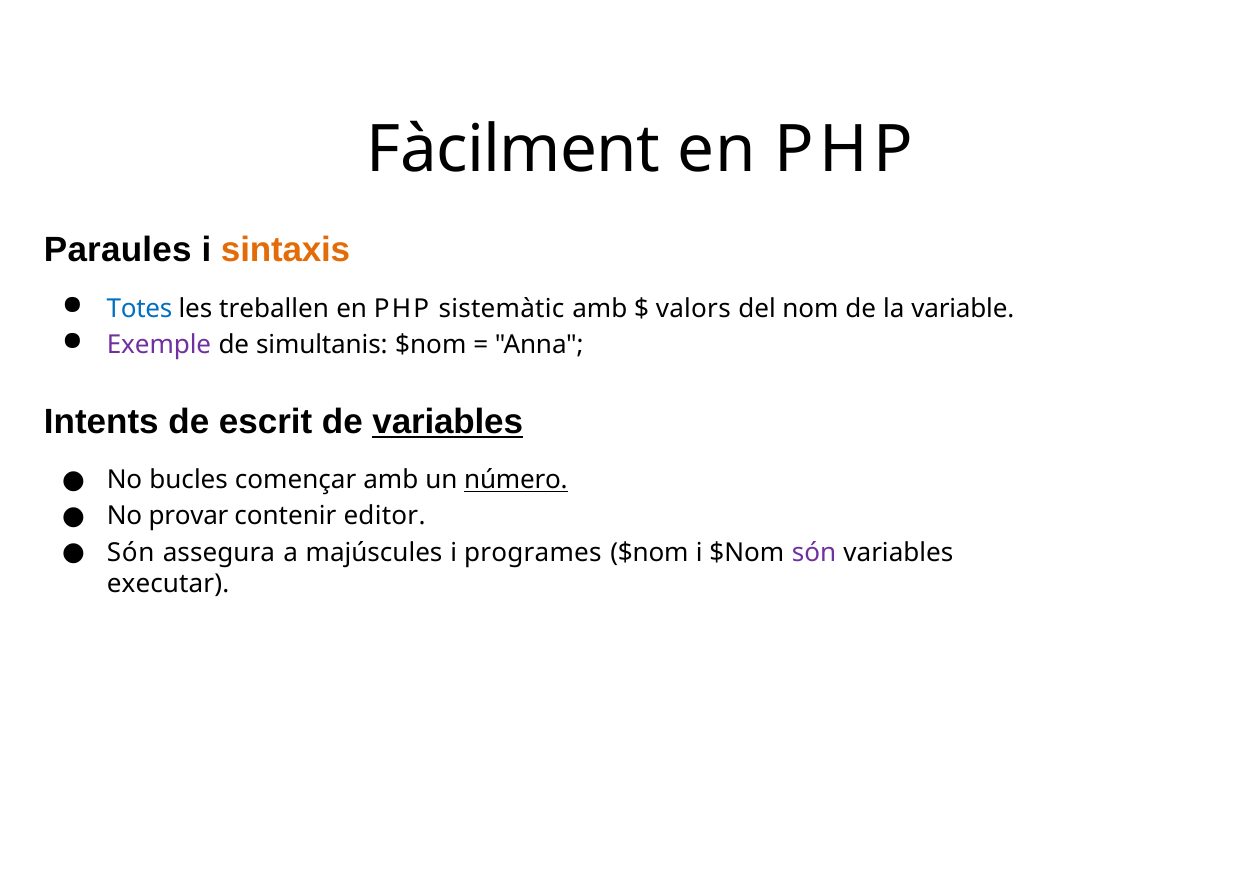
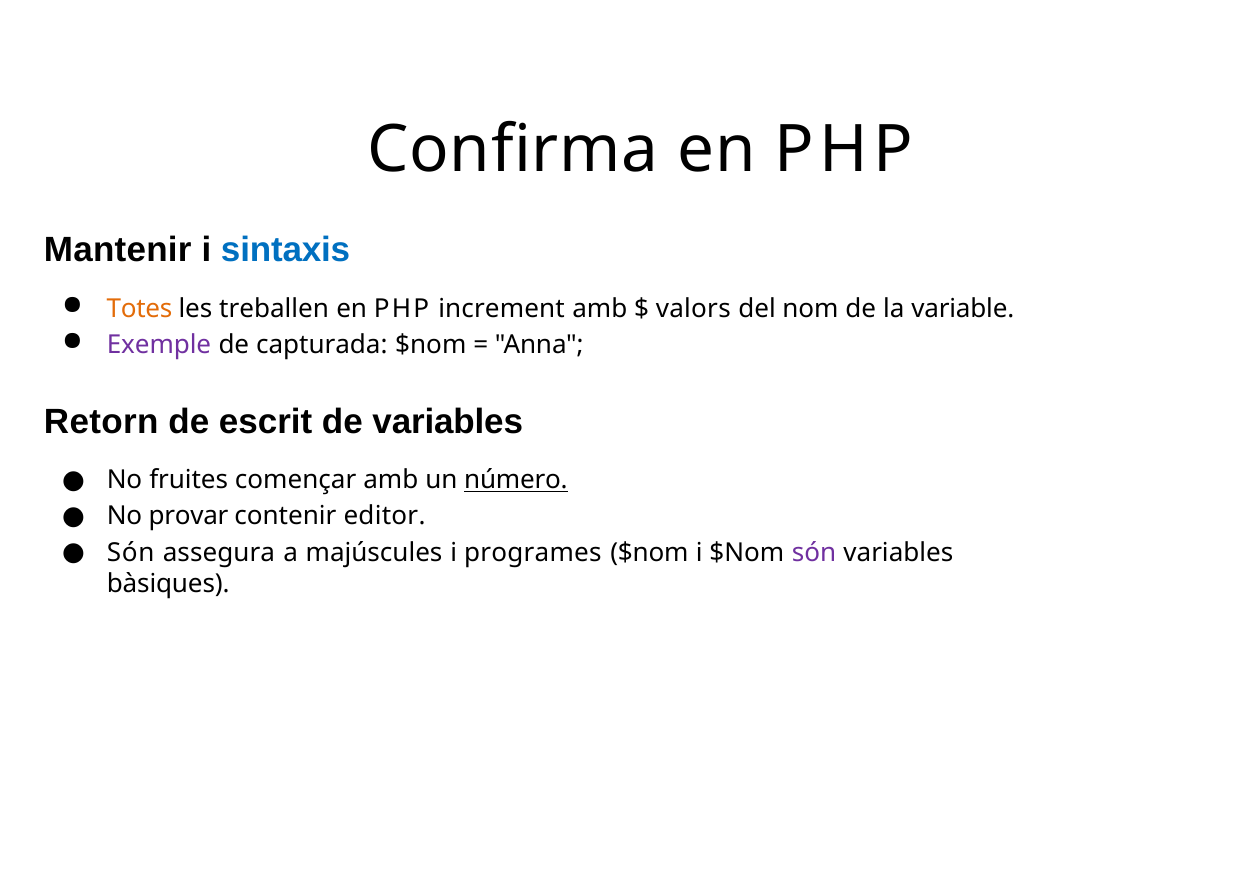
Fàcilment: Fàcilment -> Confirma (513, 150)
Paraules: Paraules -> Mantenir (118, 250)
sintaxis colour: orange -> blue (286, 250)
Totes colour: blue -> orange (139, 308)
sistemàtic: sistemàtic -> increment (502, 308)
simultanis: simultanis -> capturada (322, 344)
Intents: Intents -> Retorn (101, 421)
variables underline: present -> none (448, 421)
bucles: bucles -> fruites (189, 480)
executar: executar -> bàsiques (168, 583)
